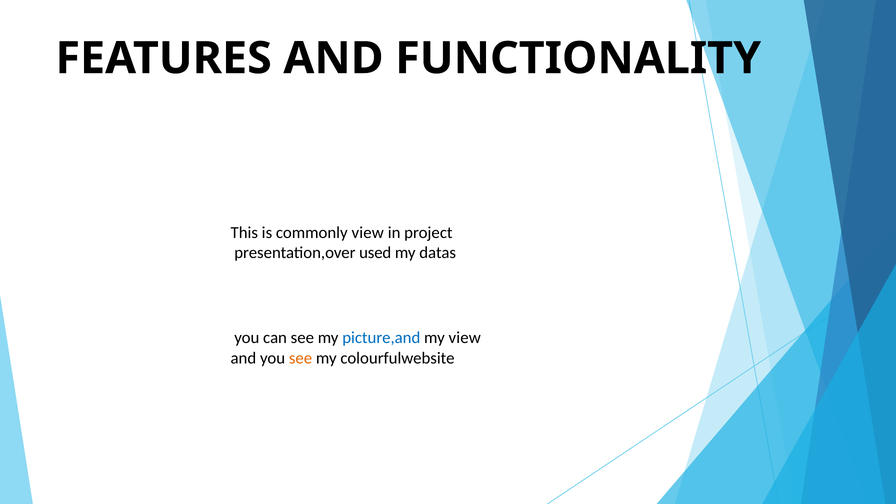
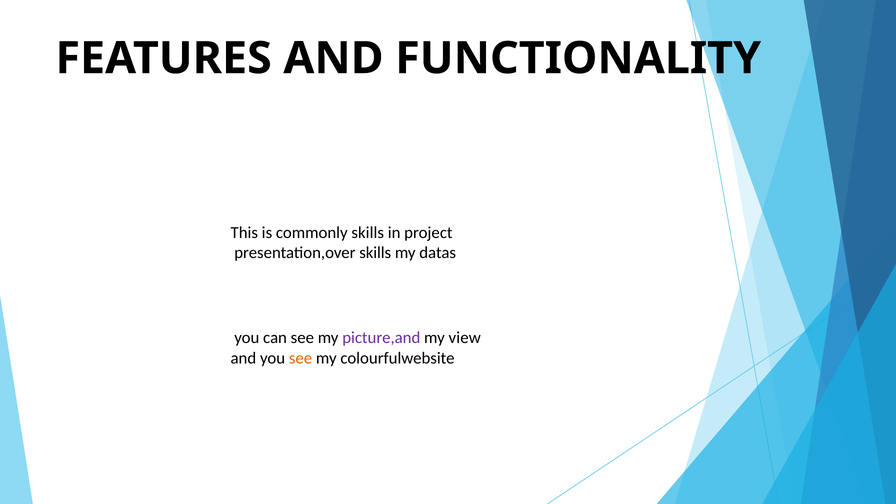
commonly view: view -> skills (368, 233)
presentation,over used: used -> skills (375, 253)
picture,and colour: blue -> purple (381, 338)
